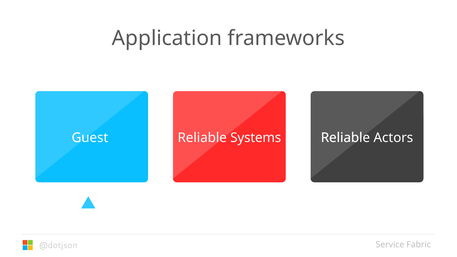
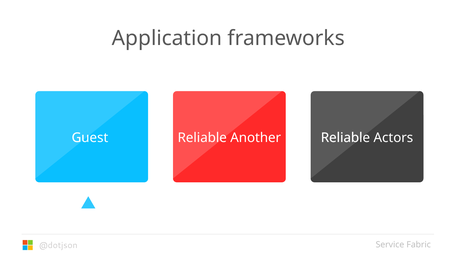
Systems: Systems -> Another (256, 138)
